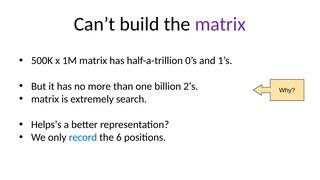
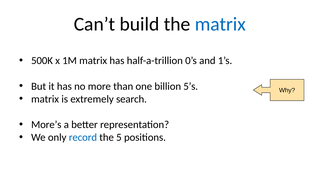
matrix colour: purple -> blue (220, 24)
2’s: 2’s -> 5’s (191, 86)
Helps’s: Helps’s -> More’s (46, 125)
6: 6 -> 5 (119, 137)
